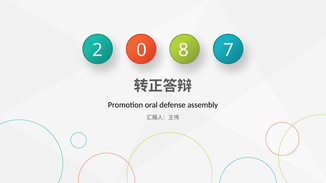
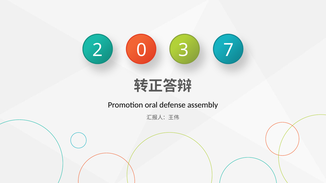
8: 8 -> 3 (183, 50)
